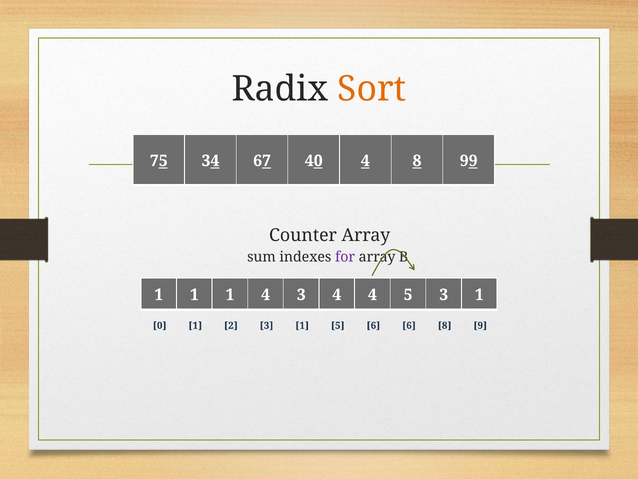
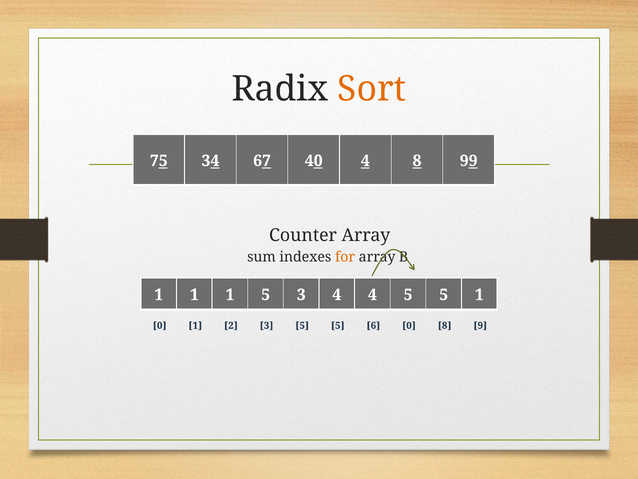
for colour: purple -> orange (345, 257)
1 4: 4 -> 5 (266, 294)
4 5 3: 3 -> 5 (444, 294)
2 3 1: 1 -> 5 (302, 325)
6 6: 6 -> 0 (409, 325)
